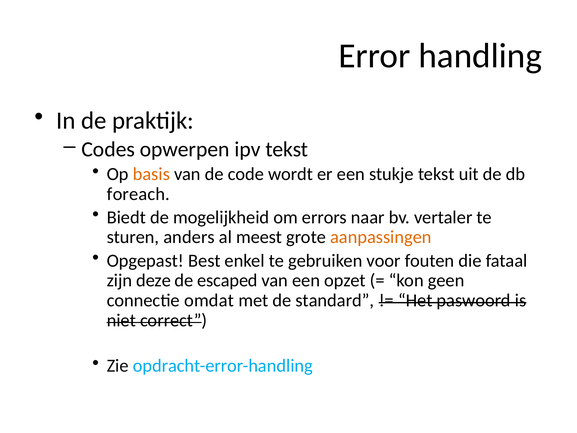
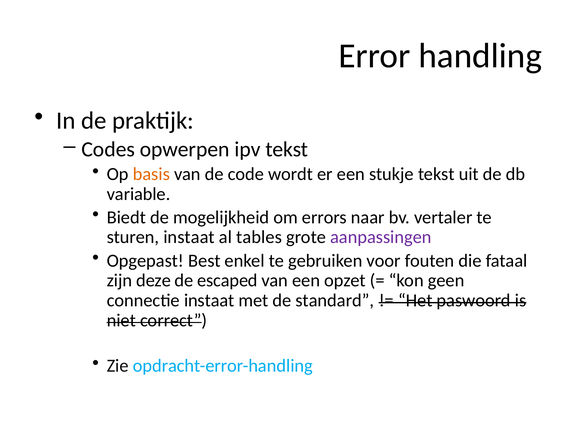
foreach: foreach -> variable (139, 194)
sturen anders: anders -> instaat (189, 237)
meest: meest -> tables (259, 237)
aanpassingen colour: orange -> purple (381, 237)
connectie omdat: omdat -> instaat (209, 300)
